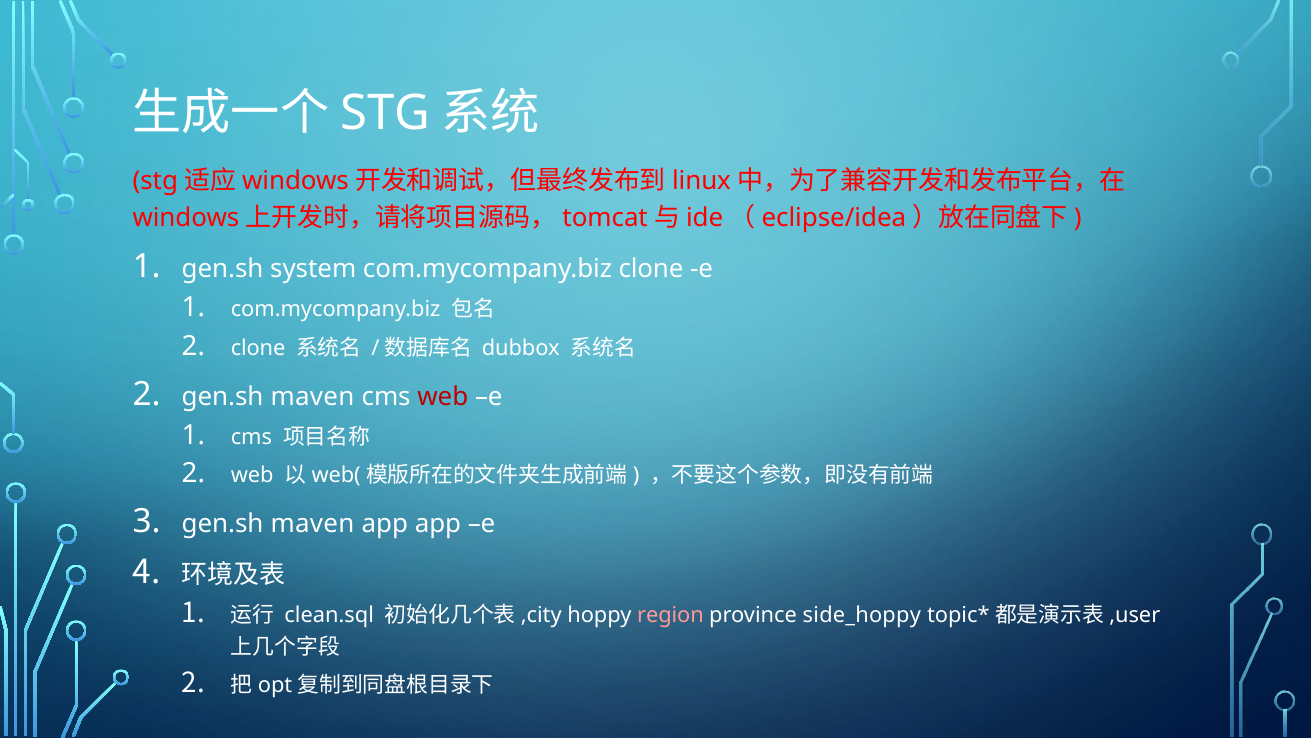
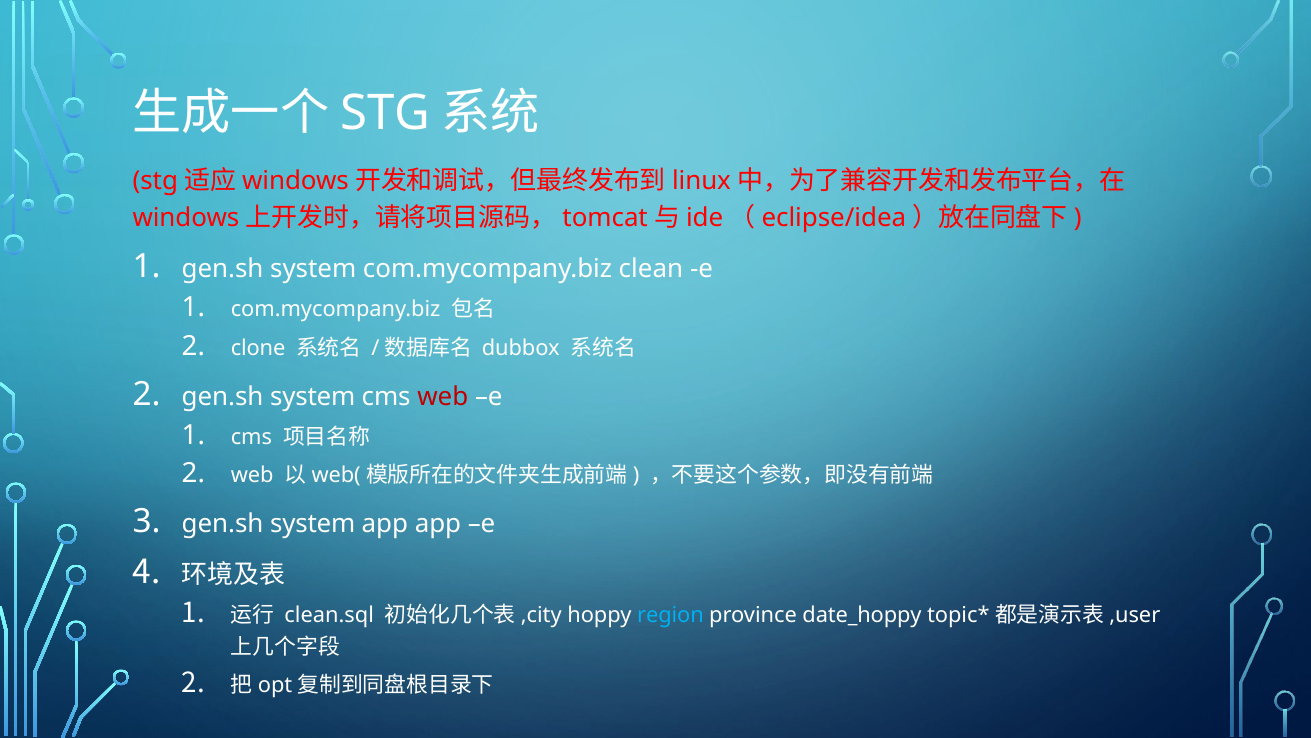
com.mycompany.biz clone: clone -> clean (651, 269)
maven: maven -> system (313, 396)
maven: maven -> system (313, 524)
region colour: pink -> light blue (670, 615)
side_hoppy: side_hoppy -> date_hoppy (862, 615)
